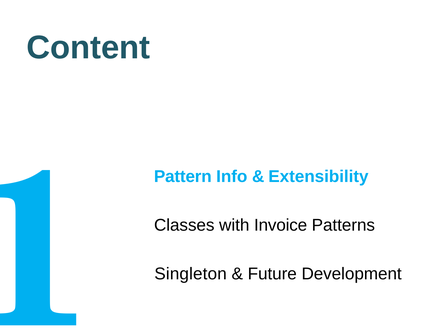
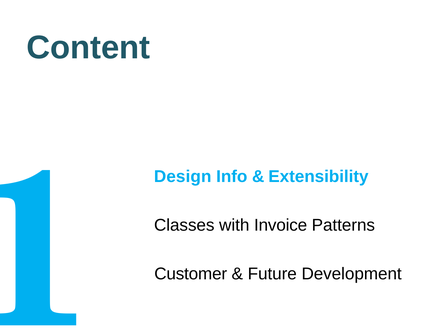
Pattern: Pattern -> Design (183, 176)
Singleton: Singleton -> Customer (191, 274)
